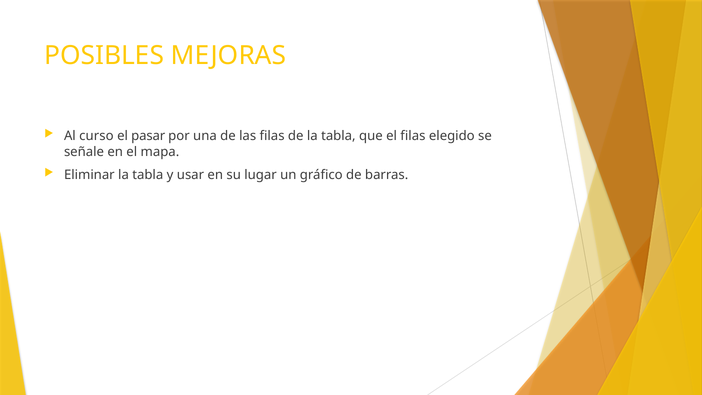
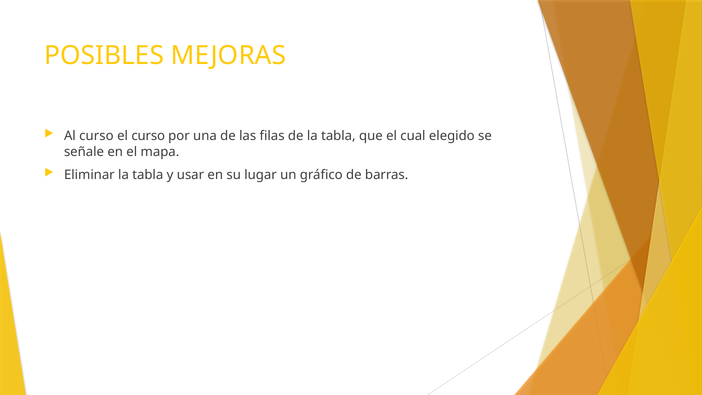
el pasar: pasar -> curso (148, 136)
el filas: filas -> cual (413, 136)
